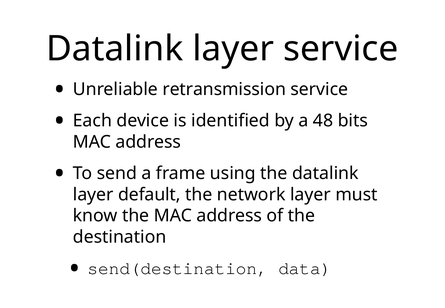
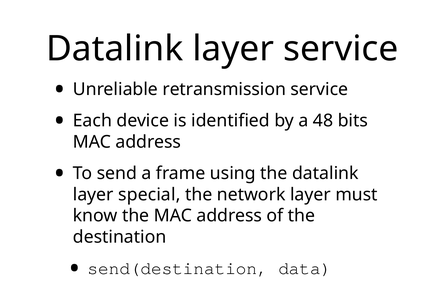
default: default -> special (149, 195)
